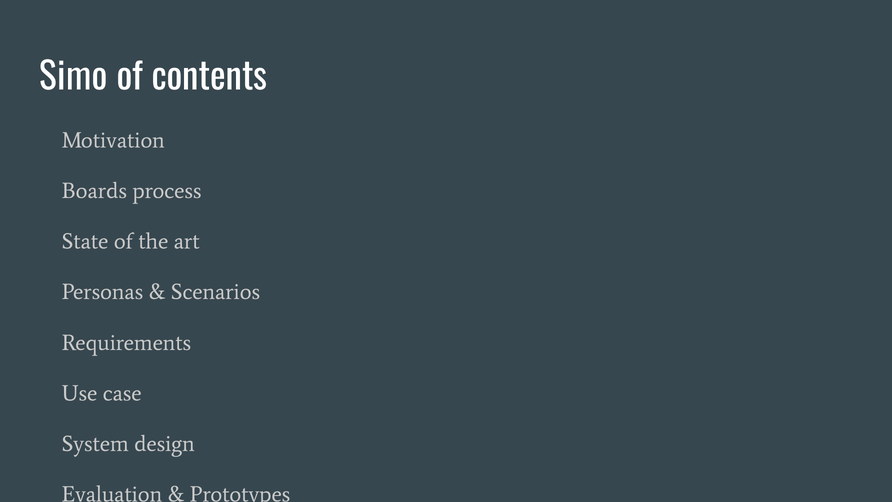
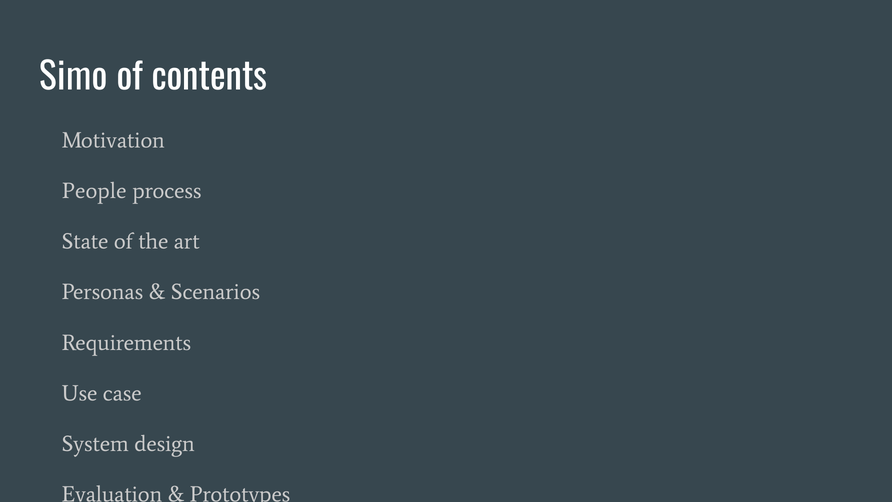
Boards: Boards -> People (94, 191)
